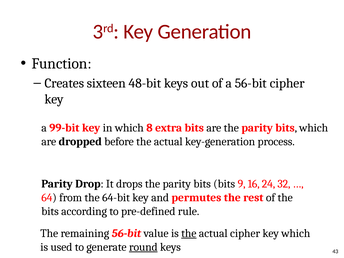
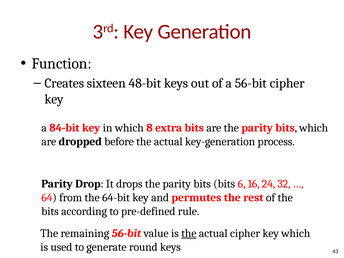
99-bit: 99-bit -> 84-bit (64, 128)
9: 9 -> 6 (242, 184)
round underline: present -> none (143, 247)
